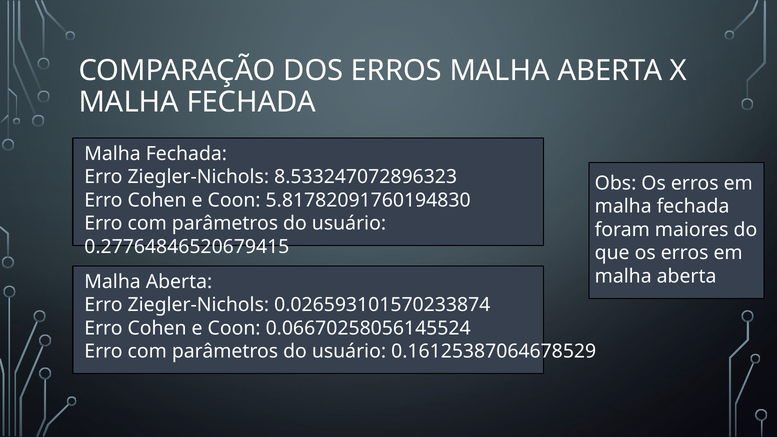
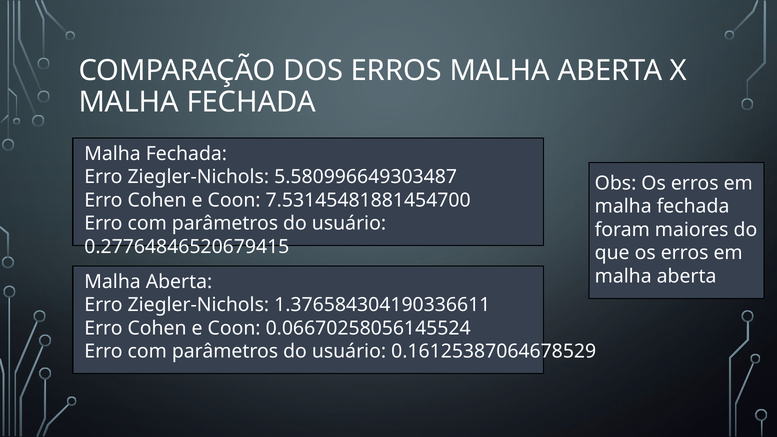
8.533247072896323: 8.533247072896323 -> 5.580996649303487 (366, 177)
5.81782091760194830: 5.81782091760194830 -> 7.53145481881454700 (368, 200)
0.026593101570233874: 0.026593101570233874 -> 1.376584304190336611 (382, 305)
